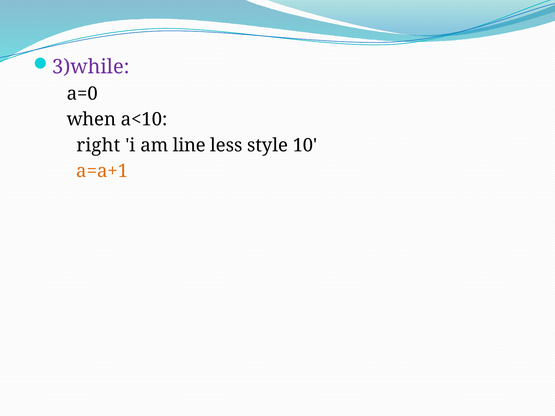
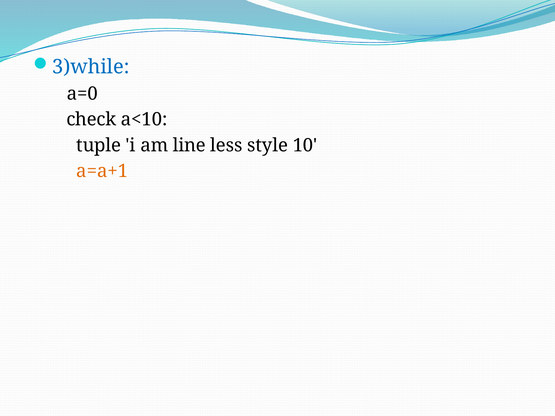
3)while colour: purple -> blue (91, 67)
when: when -> check (91, 120)
right: right -> tuple (99, 145)
